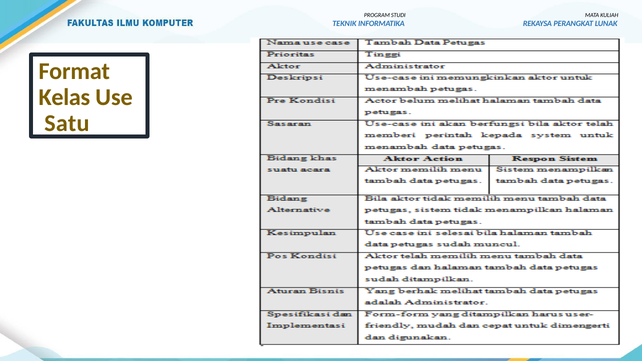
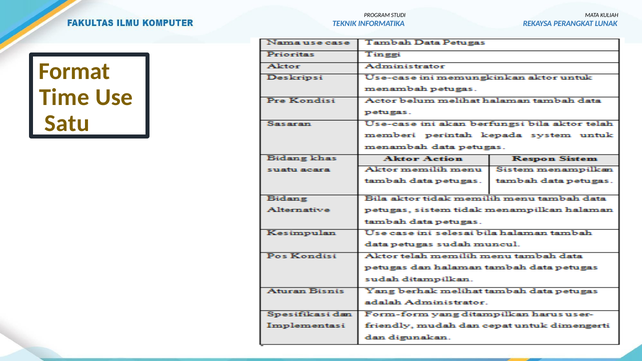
Kelas: Kelas -> Time (64, 97)
